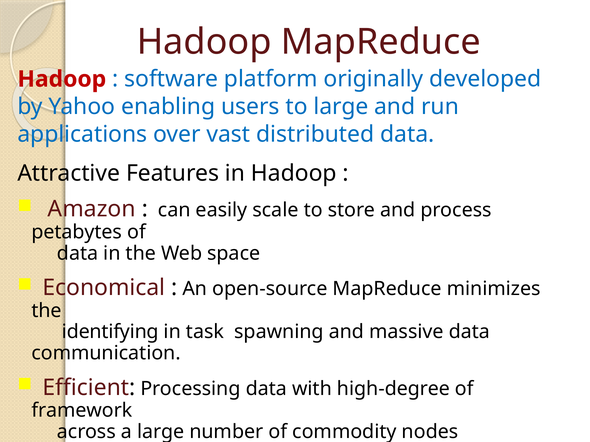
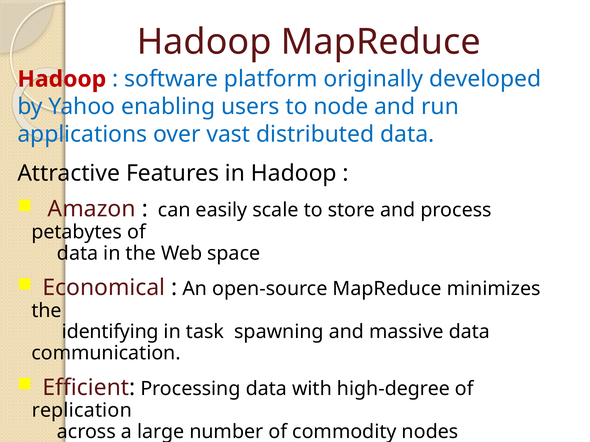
to large: large -> node (341, 107)
framework: framework -> replication (82, 411)
